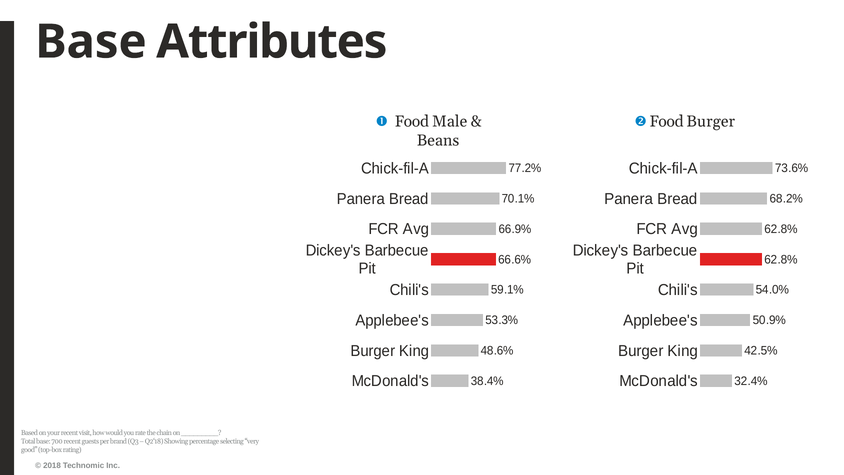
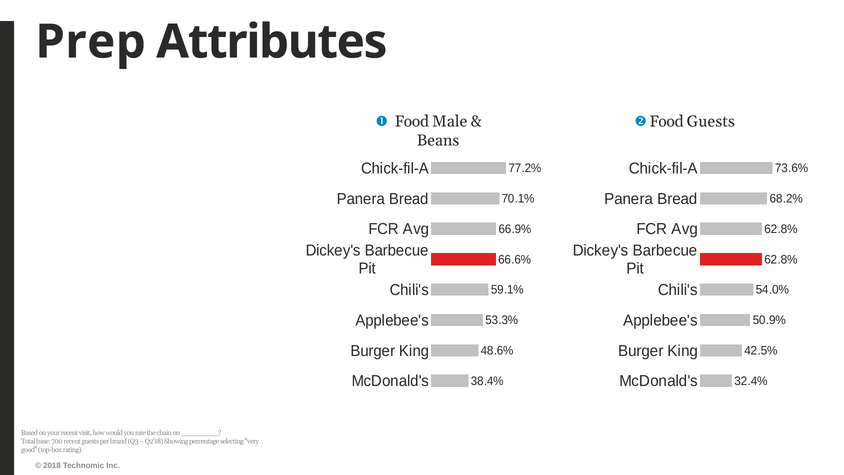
Base: Base -> Prep (91, 42)
Food Burger: Burger -> Guests (711, 121)
